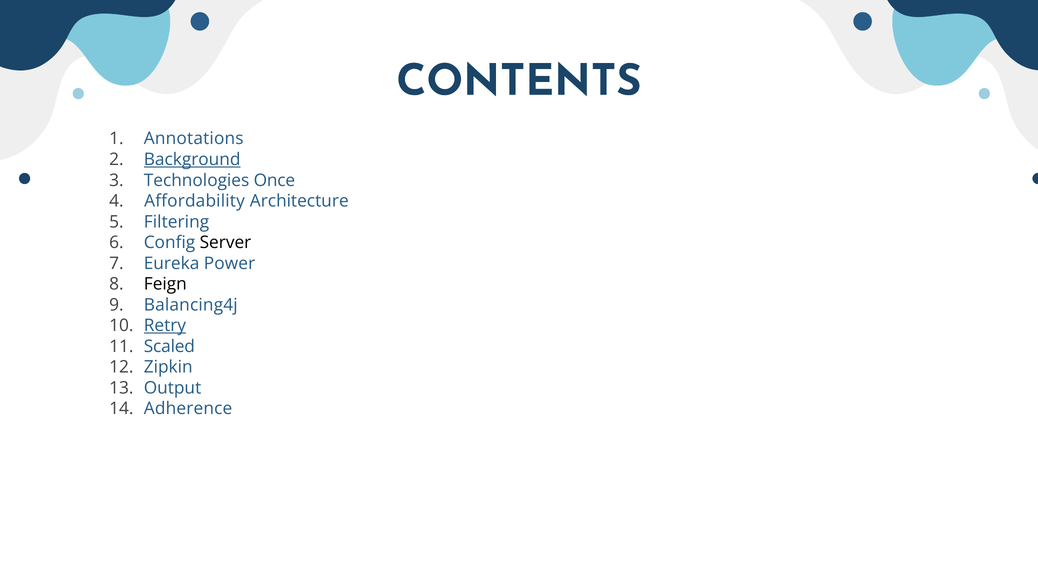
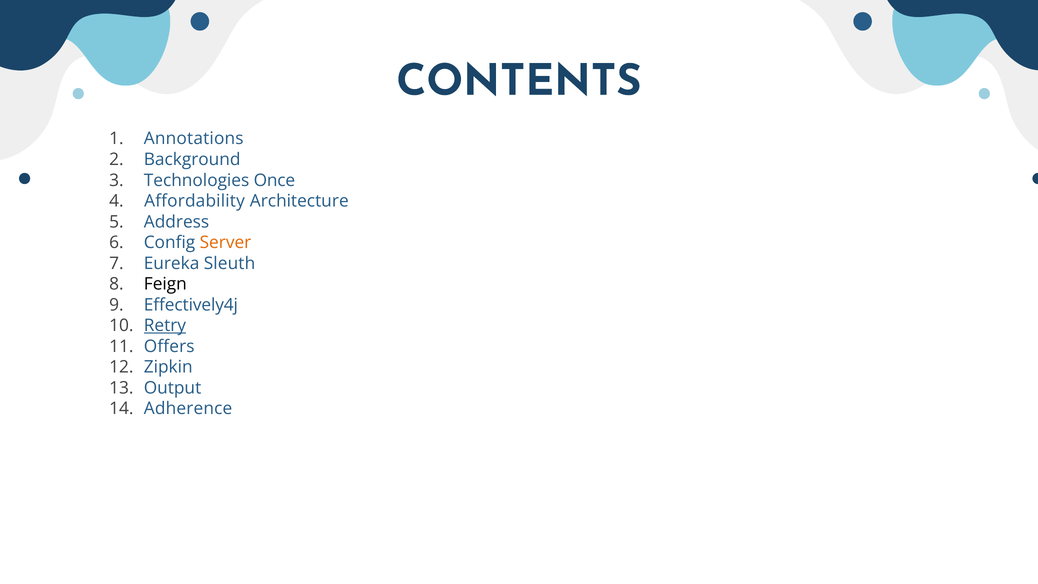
Background underline: present -> none (192, 160)
Filtering: Filtering -> Address (177, 222)
Server colour: black -> orange (225, 243)
Power: Power -> Sleuth (230, 263)
Balancing4j: Balancing4j -> Effectively4j (191, 305)
Scaled: Scaled -> Offers (169, 346)
